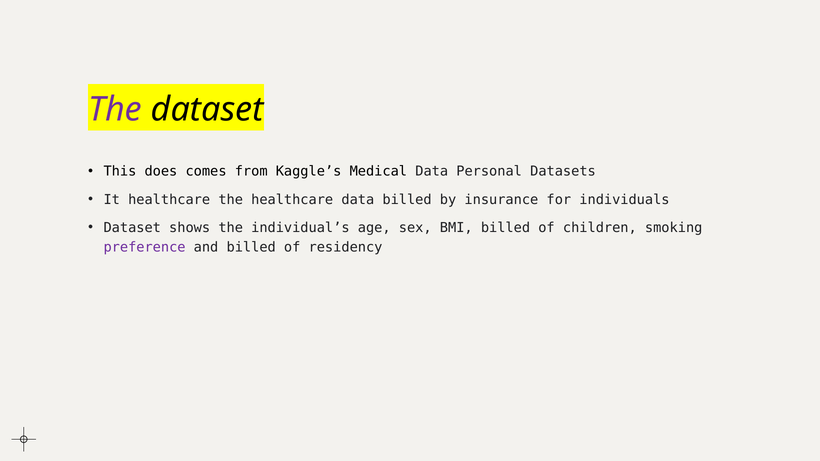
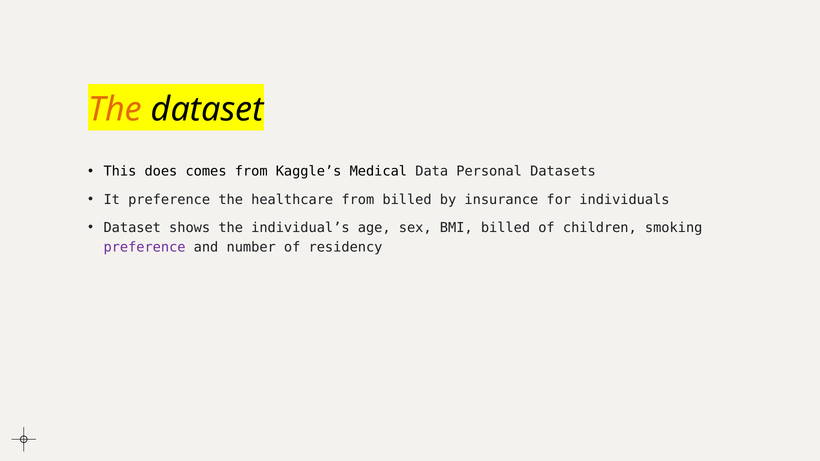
The colour: purple -> orange (115, 109)
It healthcare: healthcare -> preference (169, 200)
healthcare data: data -> from (358, 200)
and billed: billed -> number (251, 247)
